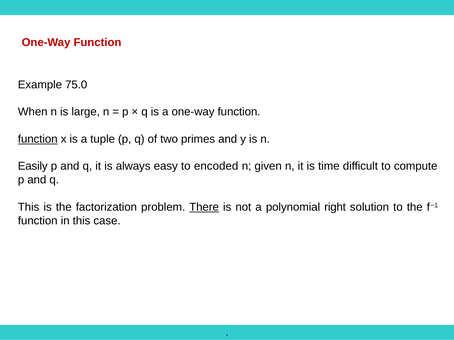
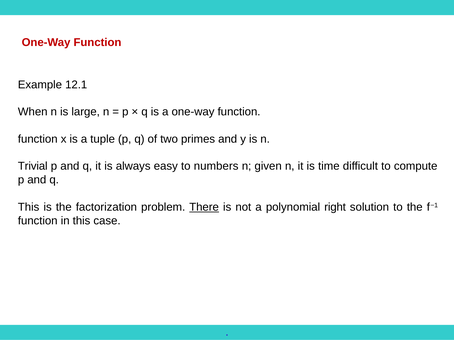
75.0: 75.0 -> 12.1 (76, 85)
function underline: present -> none (38, 139)
Easily: Easily -> Trivial (33, 166)
encoded: encoded -> numbers (216, 166)
